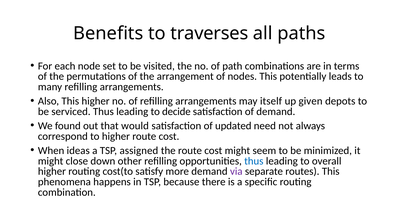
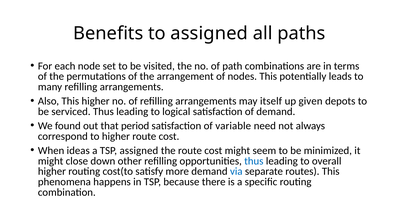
to traverses: traverses -> assigned (209, 34)
decide: decide -> logical (176, 112)
would: would -> period (135, 126)
updated: updated -> variable (233, 126)
via colour: purple -> blue (236, 172)
